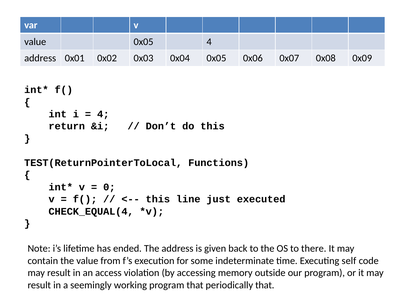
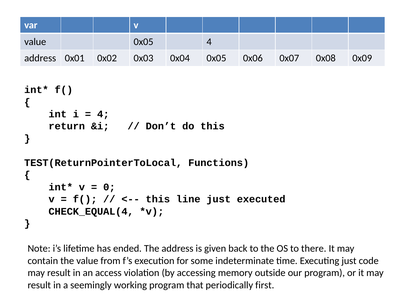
Executing self: self -> just (349, 261)
periodically that: that -> first (265, 285)
